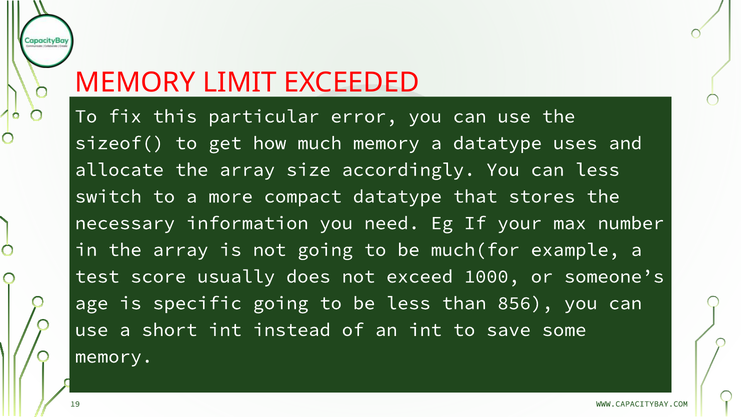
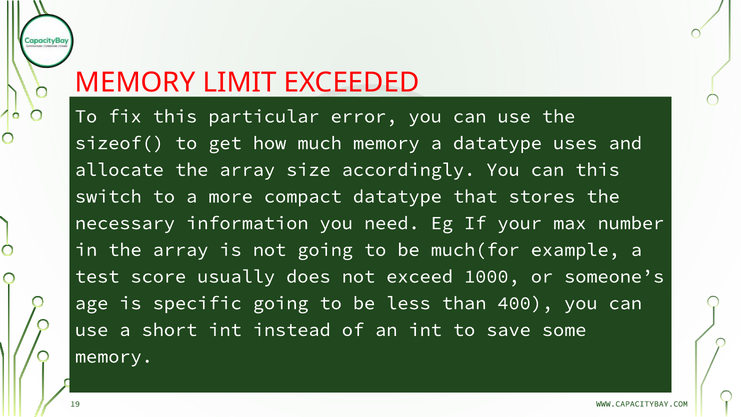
can less: less -> this (598, 170)
856: 856 -> 400 (525, 303)
